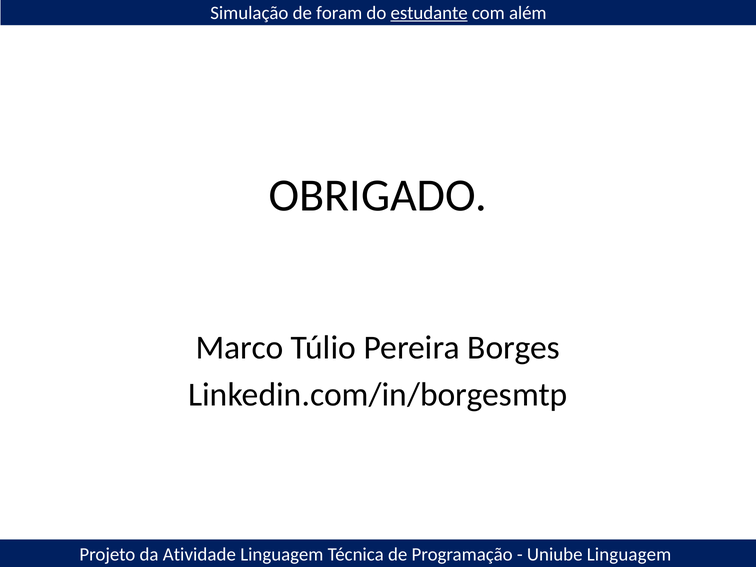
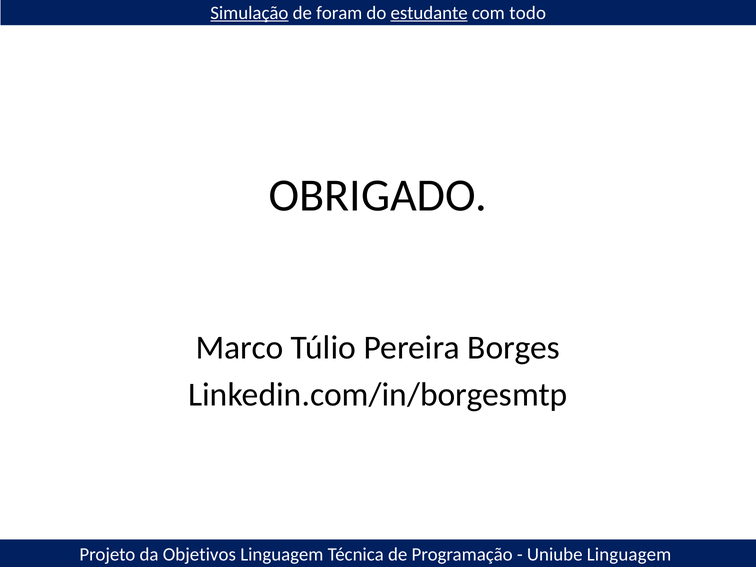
Simulação underline: none -> present (249, 13)
além: além -> todo (528, 13)
Atividade: Atividade -> Objetivos (199, 555)
